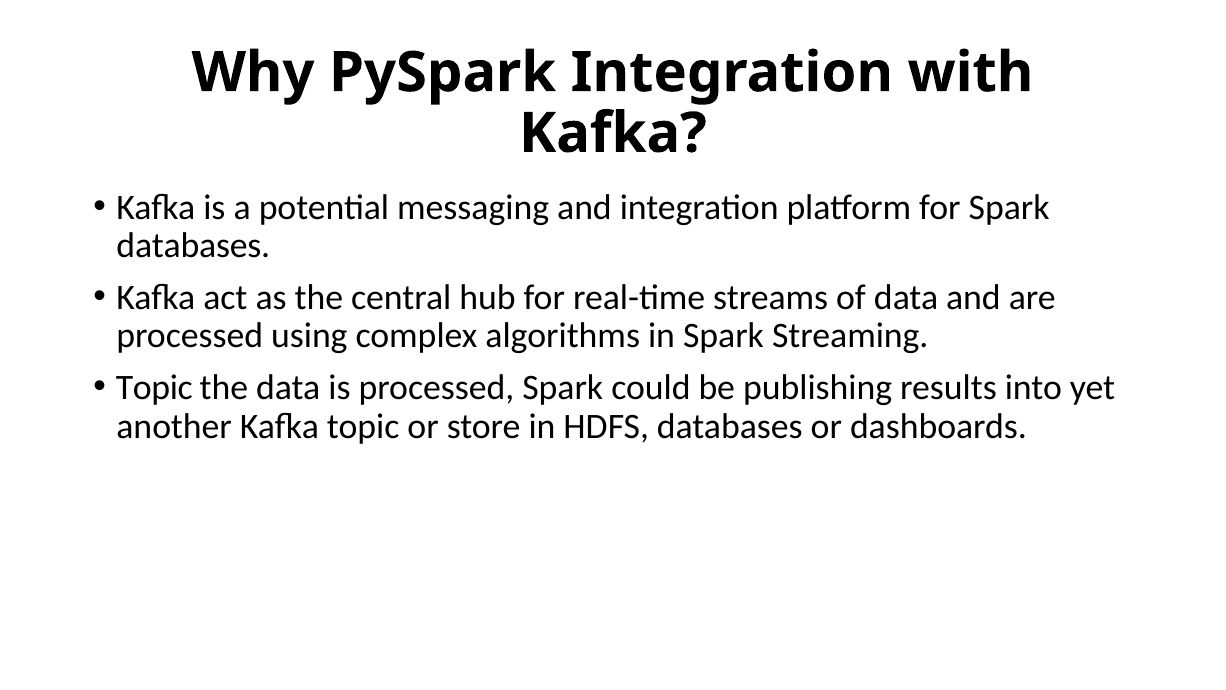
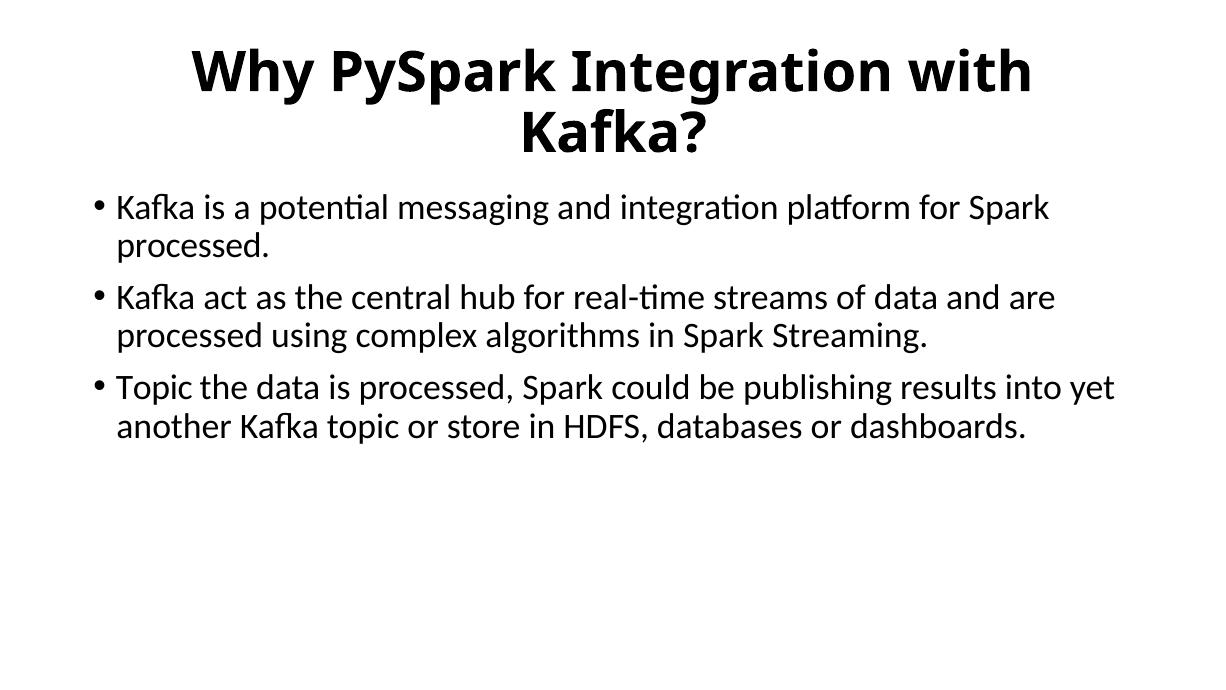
databases: databases -> processed (193, 246)
